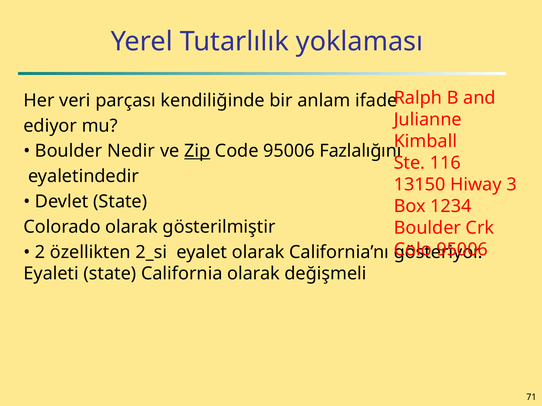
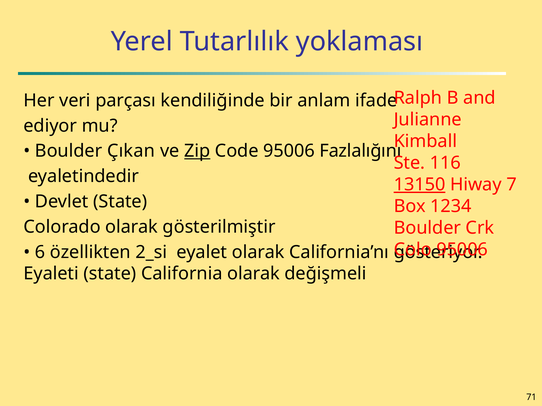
Nedir: Nedir -> Çıkan (131, 151)
13150 underline: none -> present (420, 185)
3: 3 -> 7 (512, 185)
2: 2 -> 6 (40, 252)
